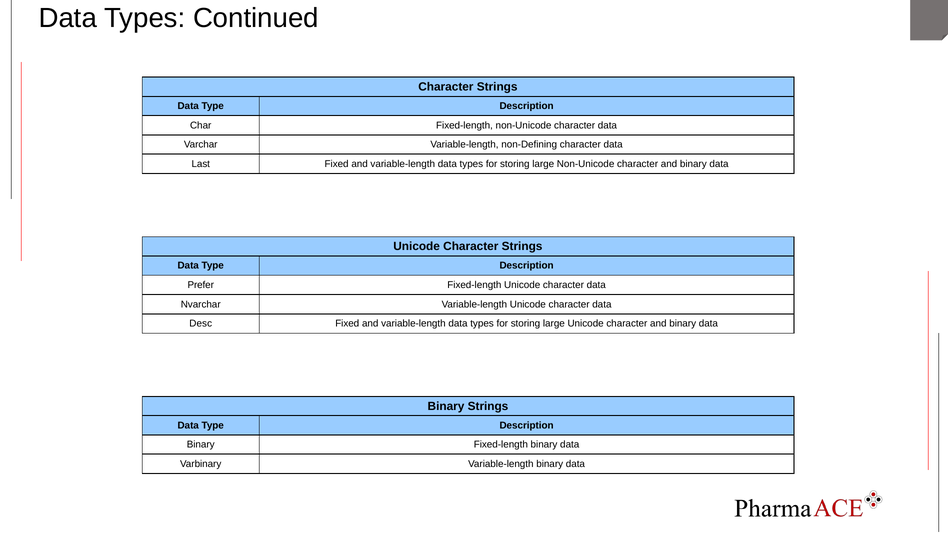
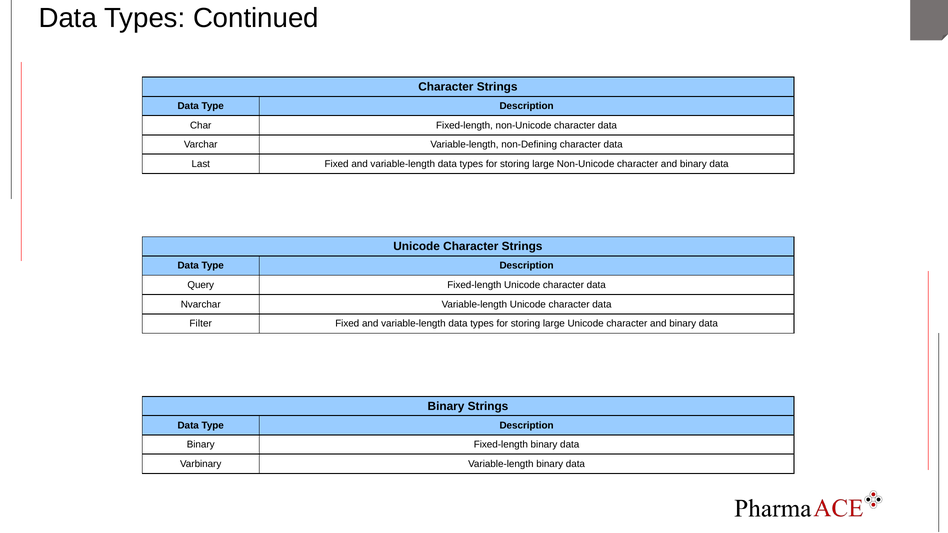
Prefer: Prefer -> Query (201, 285)
Desc: Desc -> Filter (201, 324)
